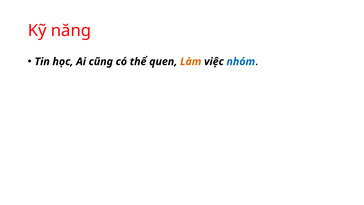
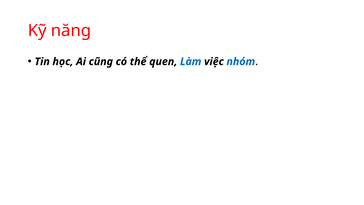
Làm colour: orange -> blue (191, 62)
